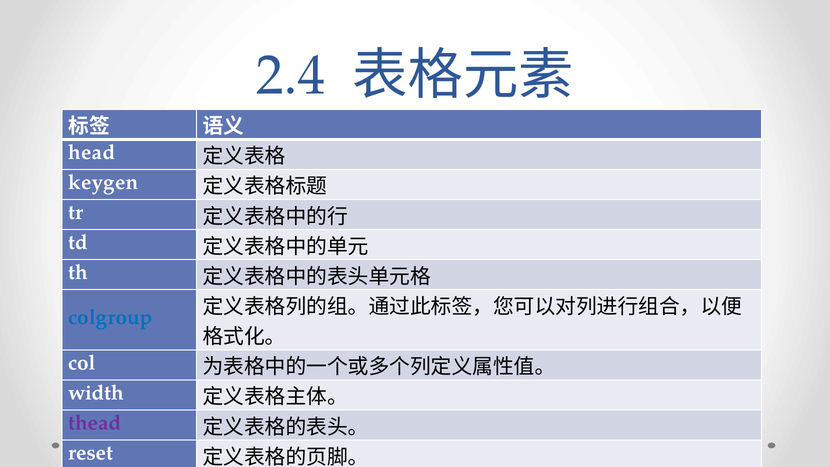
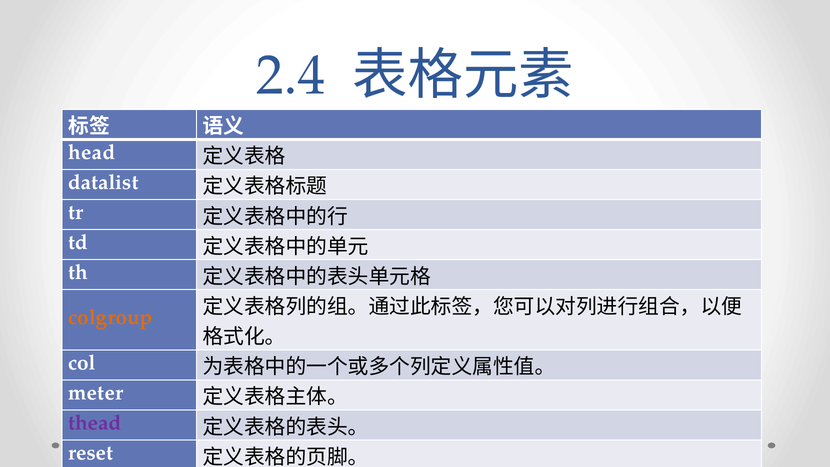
keygen: keygen -> datalist (103, 182)
colgroup colour: blue -> orange (110, 318)
width: width -> meter (96, 393)
